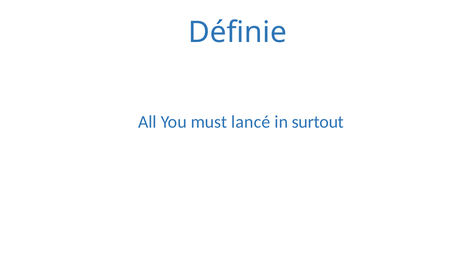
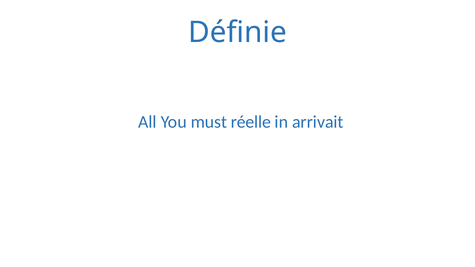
lancé: lancé -> réelle (251, 122)
surtout: surtout -> arrivait (318, 122)
